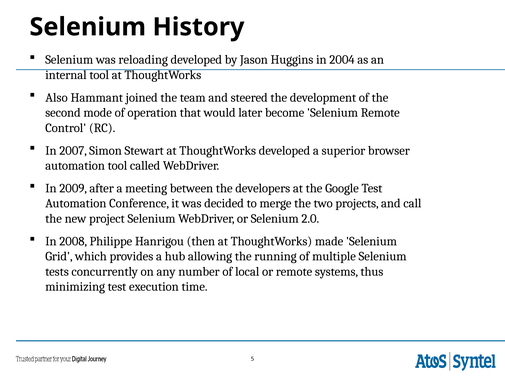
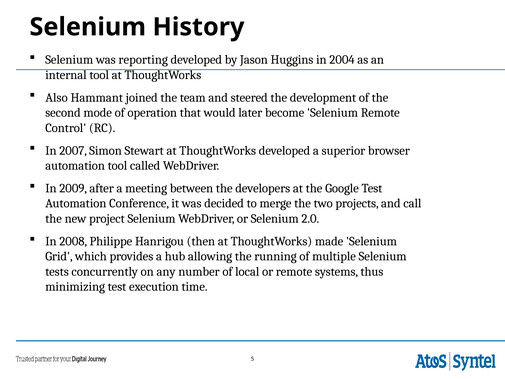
reloading: reloading -> reporting (143, 60)
